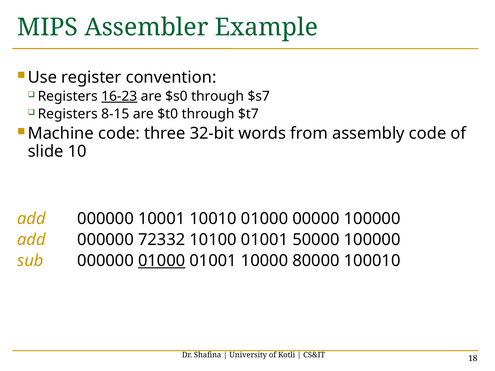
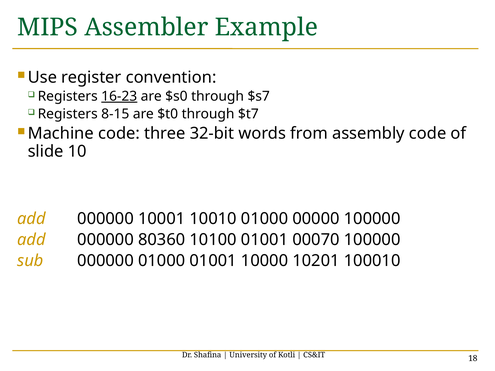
72332: 72332 -> 80360 (162, 240)
50000: 50000 -> 00070 (316, 240)
01000 underline: present -> none (162, 261)
80000: 80000 -> 10201 (316, 261)
